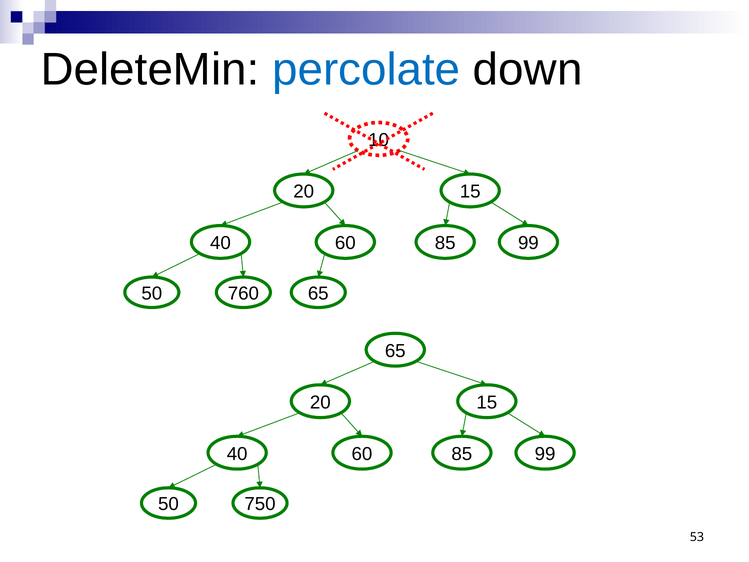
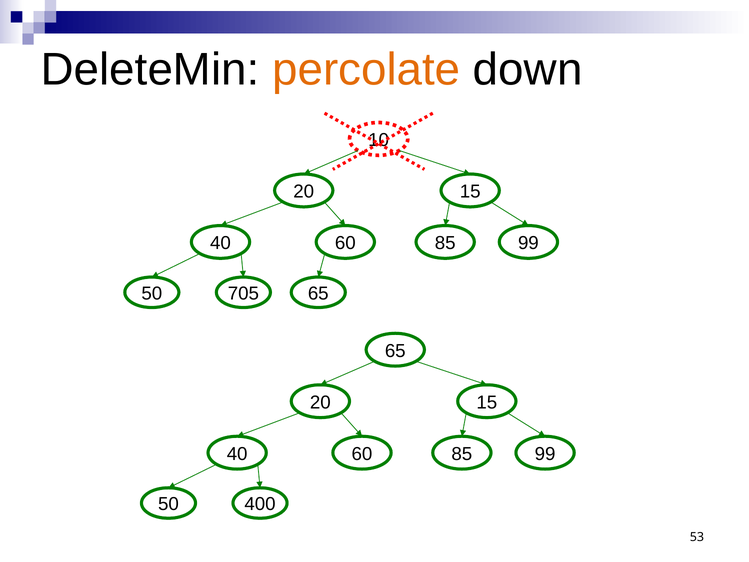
percolate colour: blue -> orange (366, 69)
760: 760 -> 705 (243, 293)
750: 750 -> 400 (260, 504)
